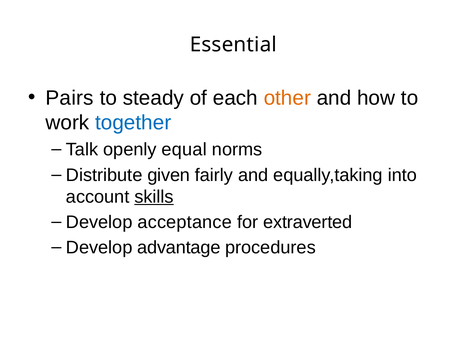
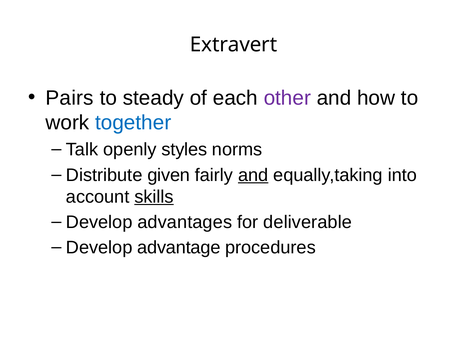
Essential: Essential -> Extravert (234, 45)
other colour: orange -> purple (287, 98)
equal: equal -> styles (184, 150)
and underline: none -> present (253, 175)
acceptance: acceptance -> advantages (185, 222)
extraverted: extraverted -> deliverable (308, 222)
